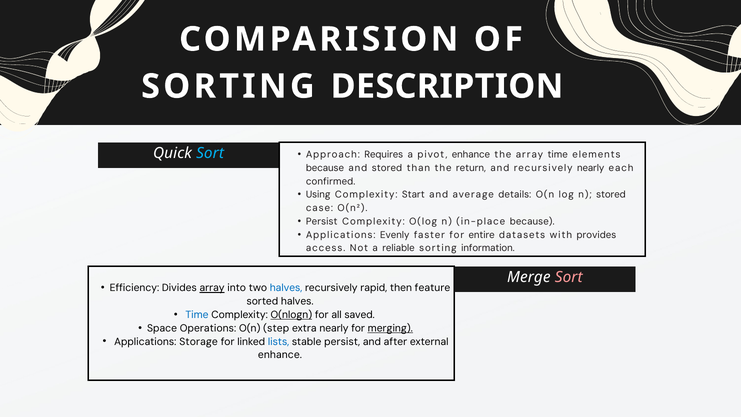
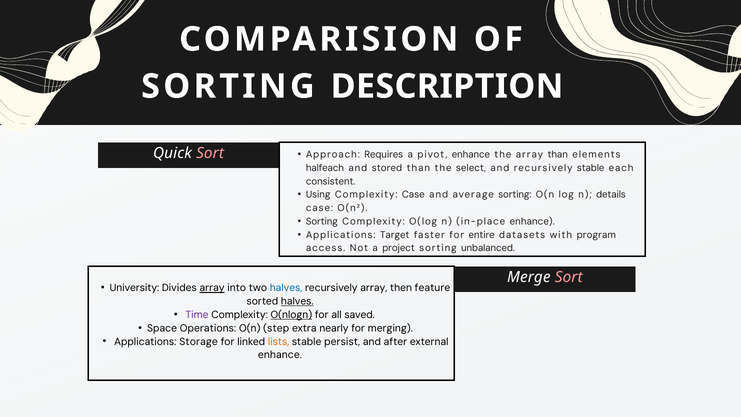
Sort colour: light blue -> pink (210, 153)
array time: time -> than (558, 155)
because: because -> halfeach (325, 168)
return: return -> select (471, 168)
recursively nearly: nearly -> stable (591, 168)
confirmed: confirmed -> consistent (331, 181)
Complexity Start: Start -> Case (413, 195)
average details: details -> sorting (515, 195)
n stored: stored -> details (611, 195)
Persist: Persist -> Sorting (322, 221)
in-place because: because -> enhance (532, 221)
Evenly: Evenly -> Target (395, 235)
provides: provides -> program (596, 235)
reliable: reliable -> project (399, 248)
information: information -> unbalanced (488, 248)
Efficiency: Efficiency -> University (134, 288)
recursively rapid: rapid -> array (374, 288)
halves underline: none -> present (297, 301)
Time colour: blue -> purple (197, 315)
merging underline: present -> none (390, 328)
lists colour: blue -> orange (279, 341)
